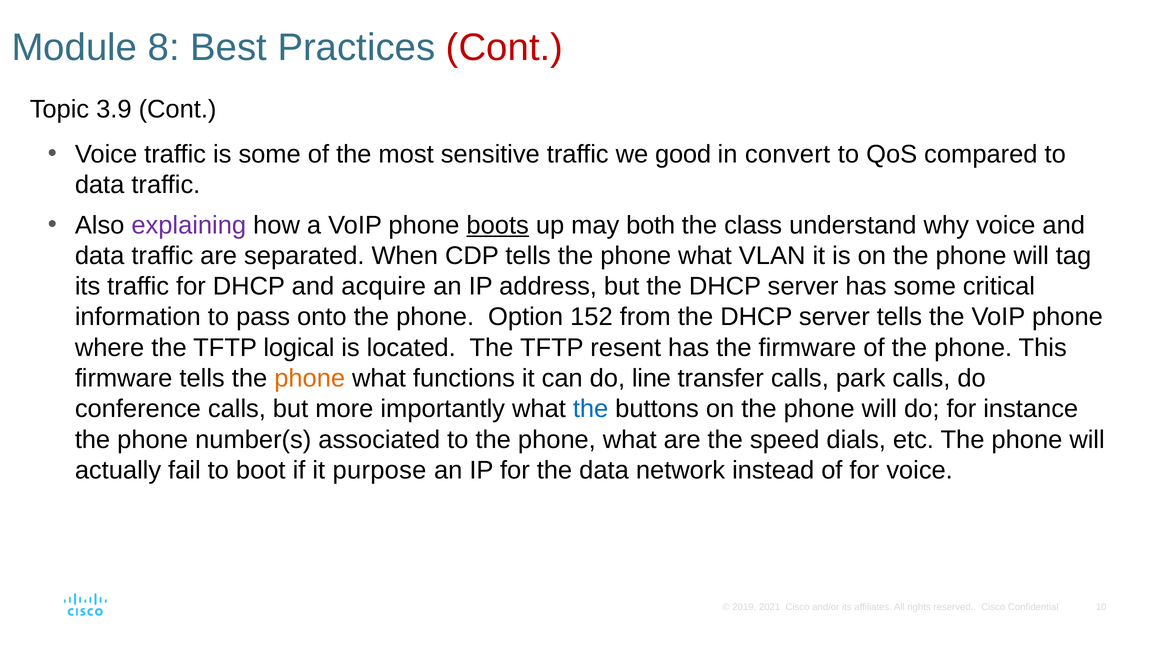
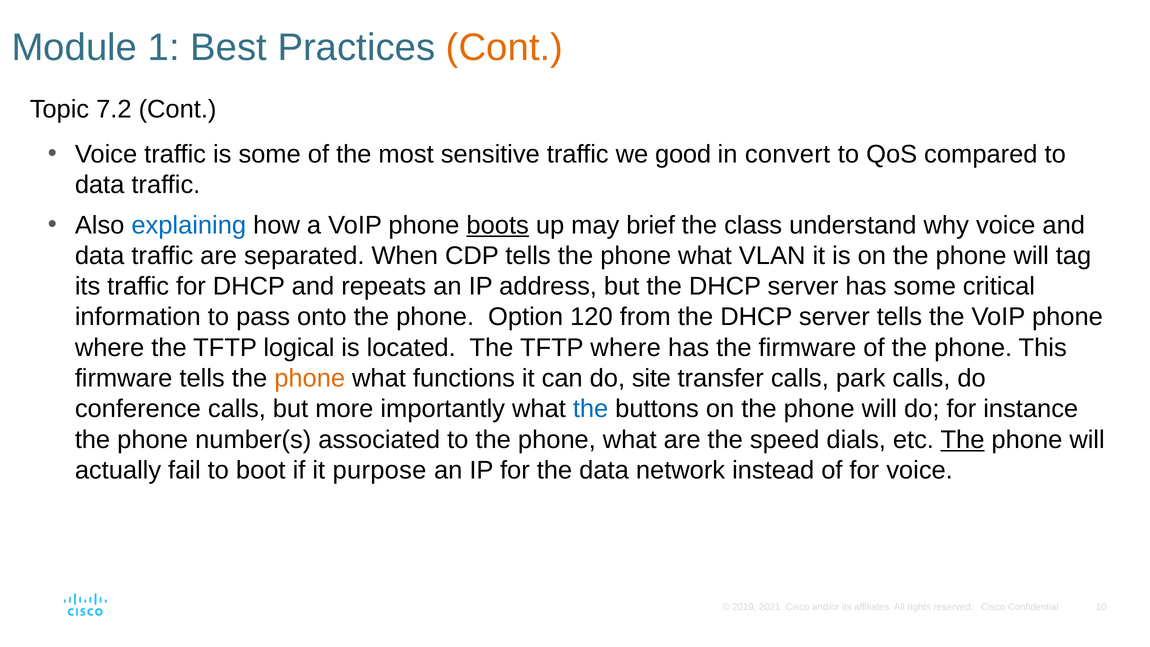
8: 8 -> 1 (164, 48)
Cont colour: red -> orange (504, 48)
3.9: 3.9 -> 7.2 (114, 109)
explaining colour: purple -> blue (189, 225)
both: both -> brief (651, 225)
acquire: acquire -> repeats (384, 286)
152: 152 -> 120 (591, 317)
TFTP resent: resent -> where (626, 348)
line: line -> site (651, 378)
The underline: none -> present (962, 440)
